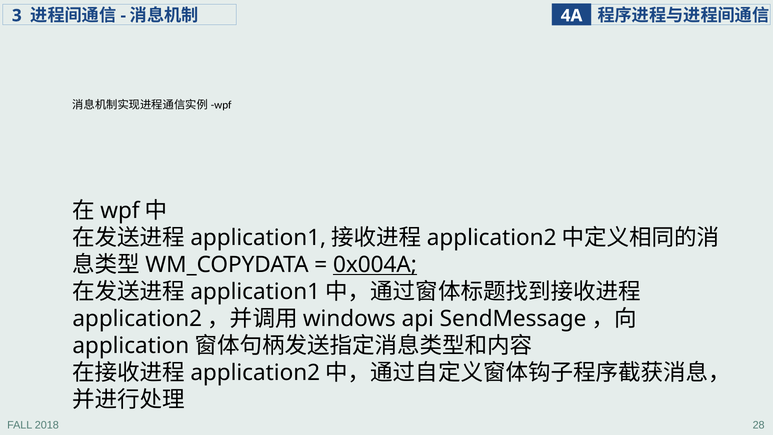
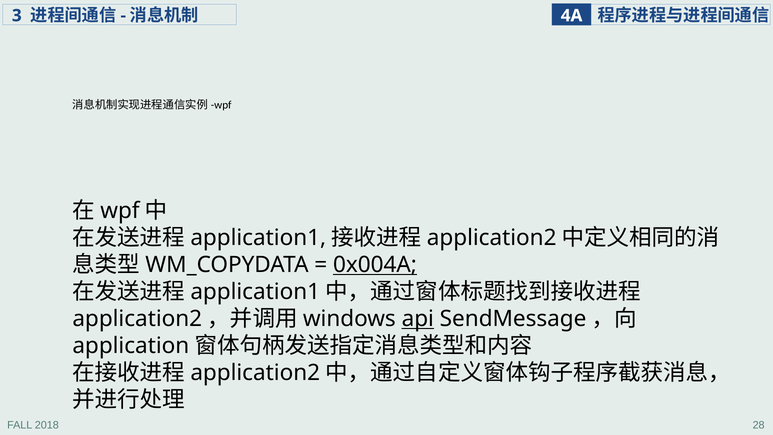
api underline: none -> present (418, 319)
